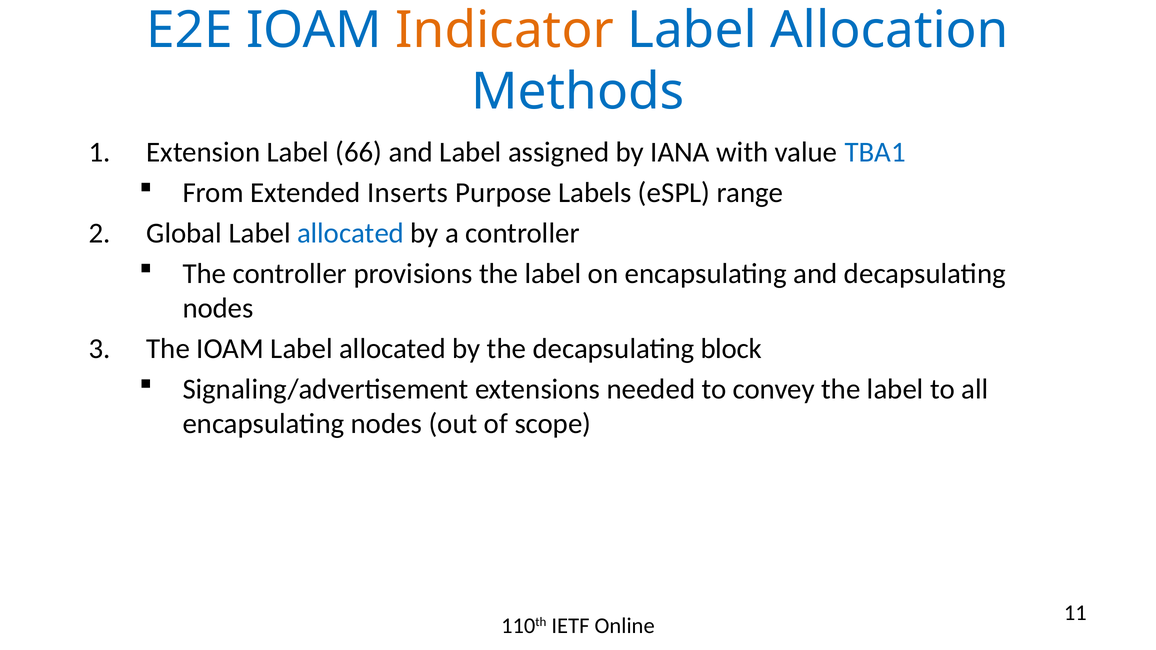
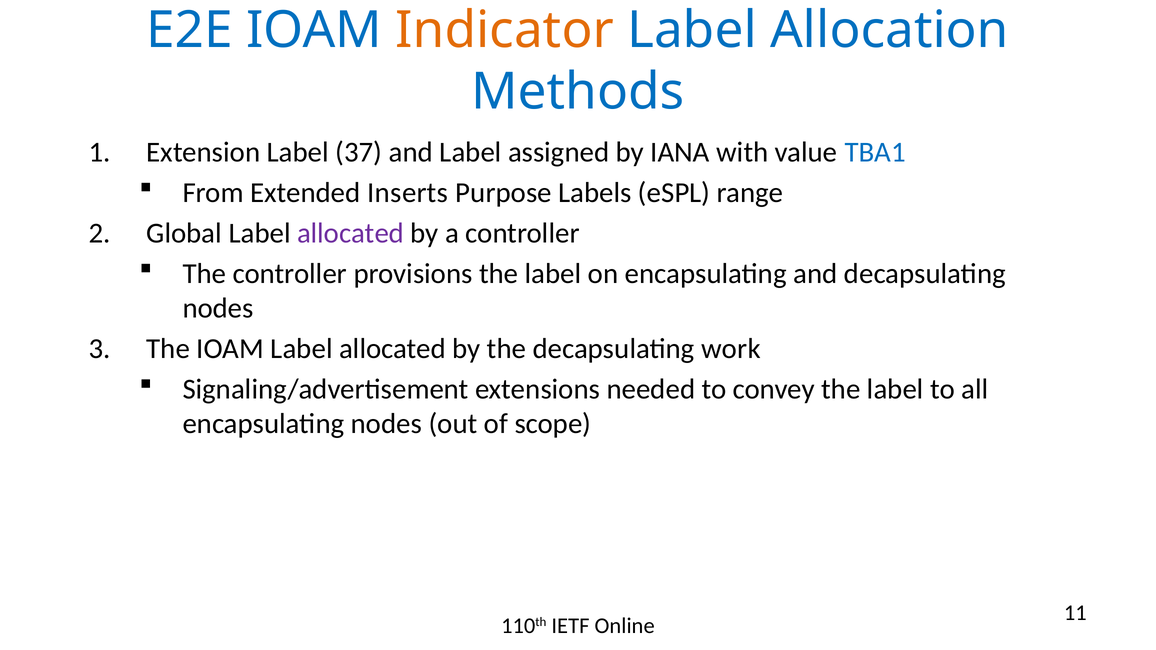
66: 66 -> 37 (359, 152)
allocated colour: blue -> purple (351, 233)
block: block -> work (731, 349)
